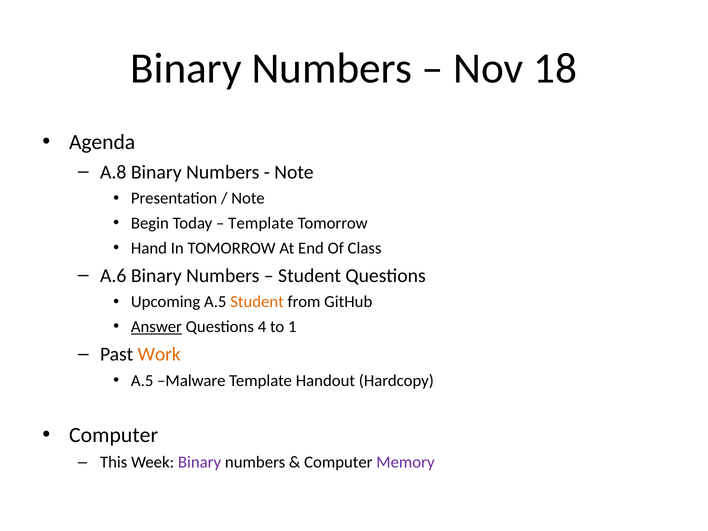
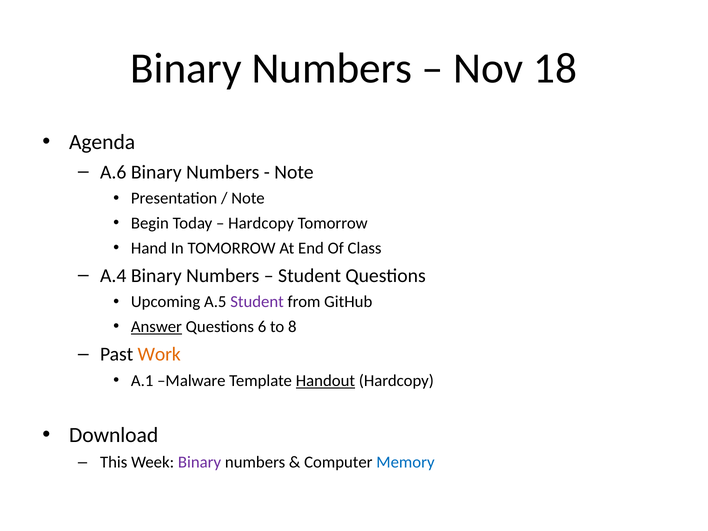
A.8: A.8 -> A.6 (113, 172)
Template: Template -> Hardcopy (261, 223)
A.6: A.6 -> A.4 (113, 276)
Student colour: orange -> purple (257, 302)
4: 4 -> 6 (262, 327)
1: 1 -> 8 (292, 327)
A.5: A.5 -> A.1 (142, 381)
Handout underline: none -> present (325, 381)
Computer: Computer -> Download (114, 435)
Memory colour: purple -> blue (405, 462)
